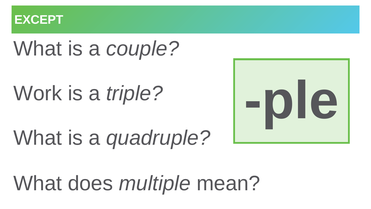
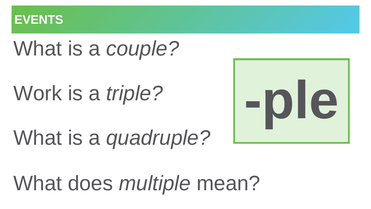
EXCEPT: EXCEPT -> EVENTS (39, 20)
